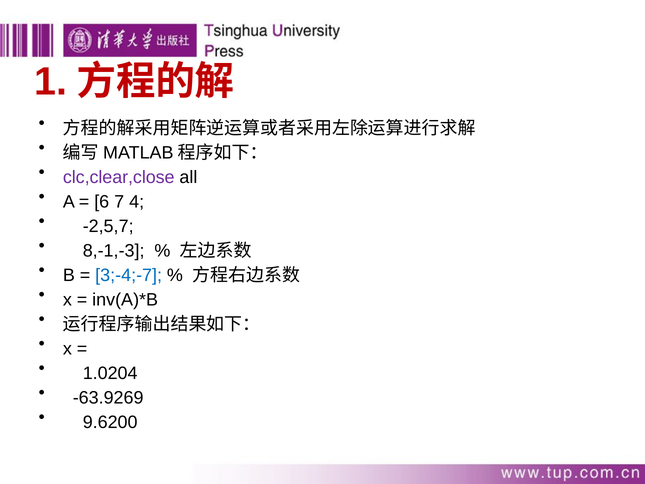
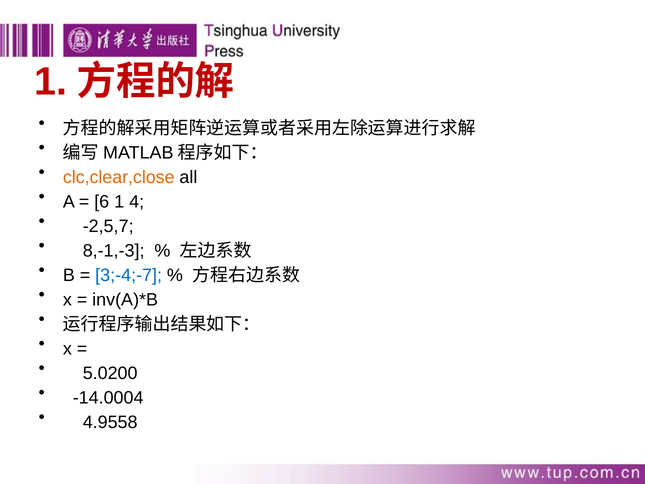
clc,clear,close colour: purple -> orange (119, 177)
6 7: 7 -> 1 (119, 202)
1.0204: 1.0204 -> 5.0200 (110, 373)
-63.9269: -63.9269 -> -14.0004 (108, 398)
9.6200: 9.6200 -> 4.9558 (110, 422)
